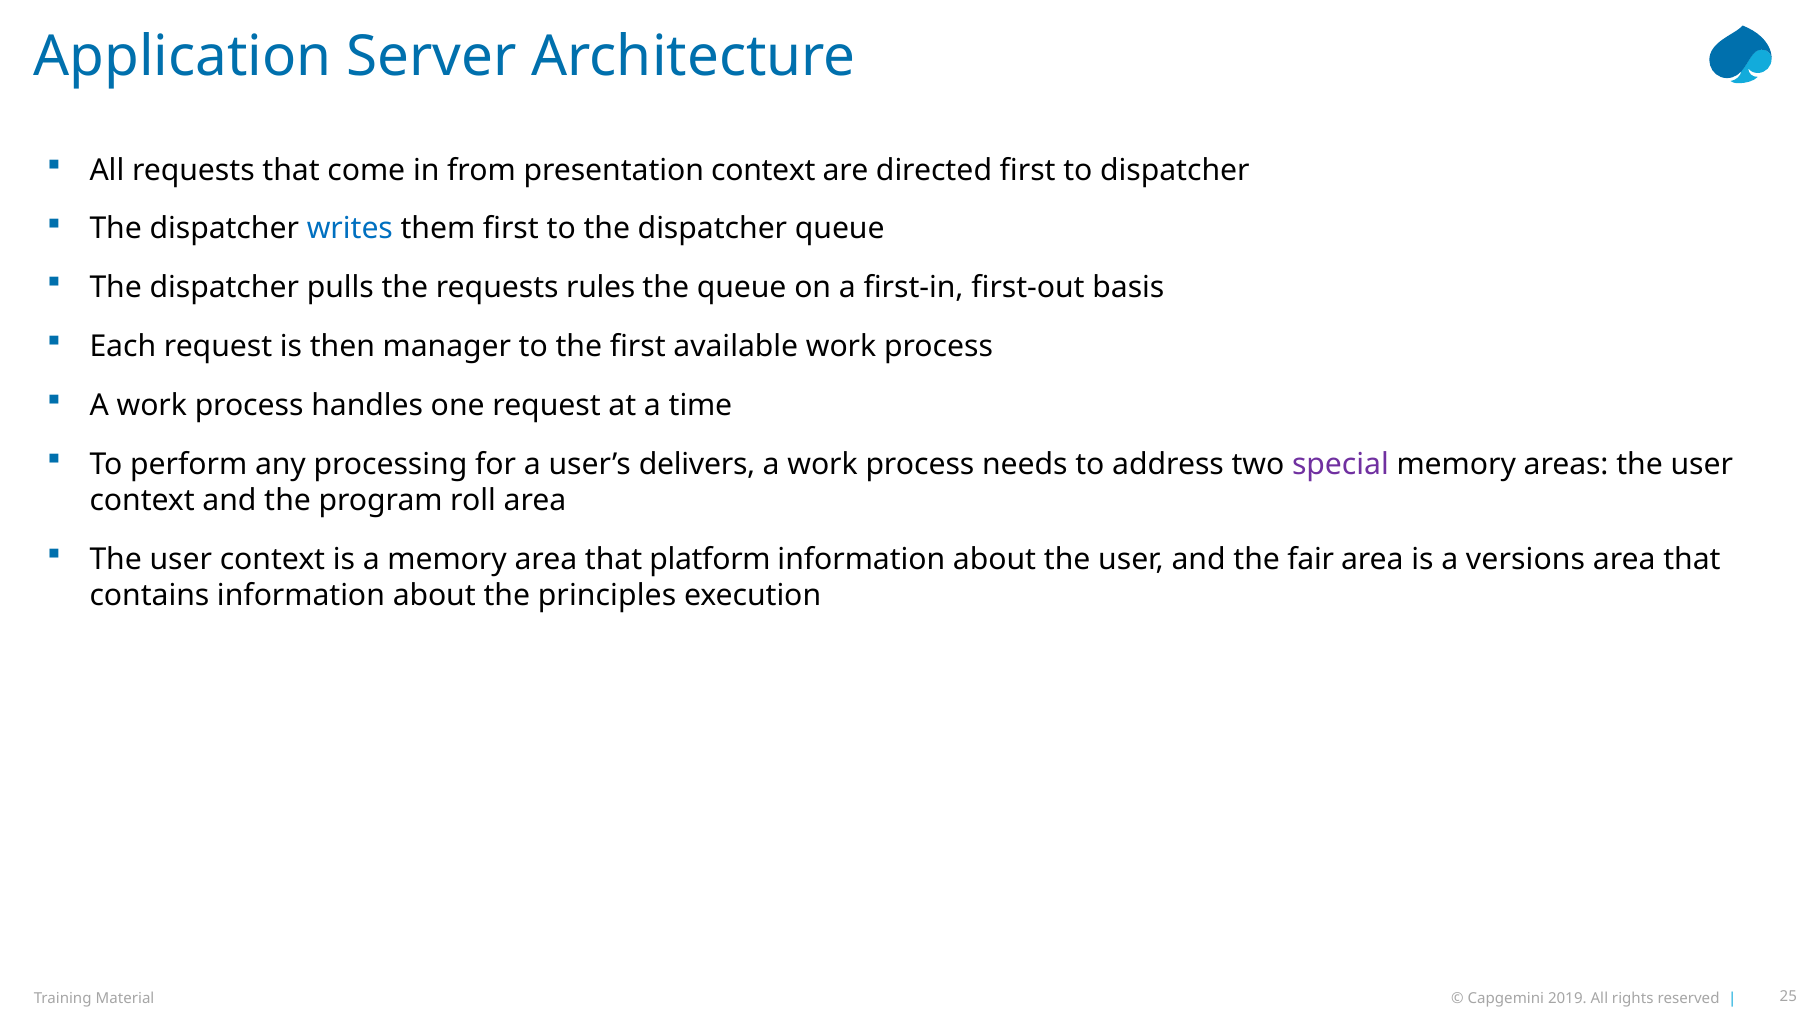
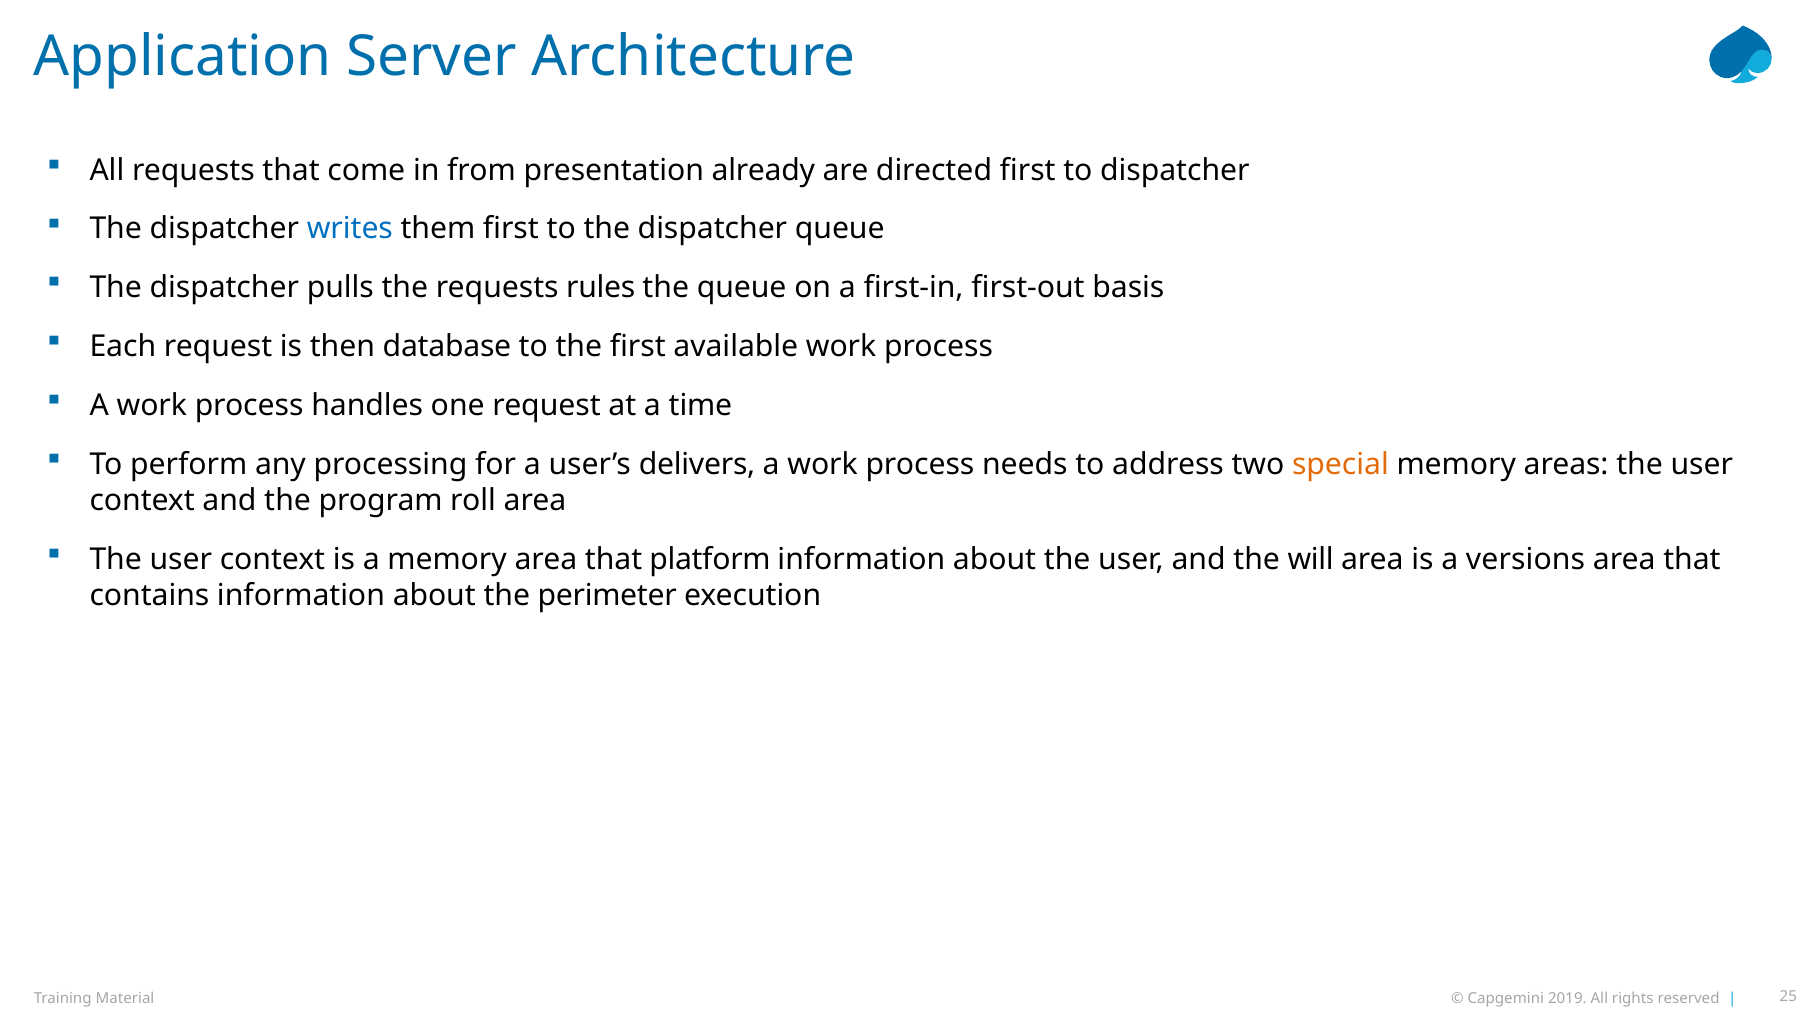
presentation context: context -> already (763, 170)
manager: manager -> database (447, 347)
special colour: purple -> orange (1340, 465)
fair: fair -> will (1311, 560)
principles: principles -> perimeter (607, 596)
